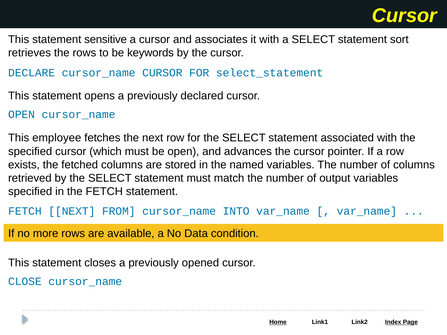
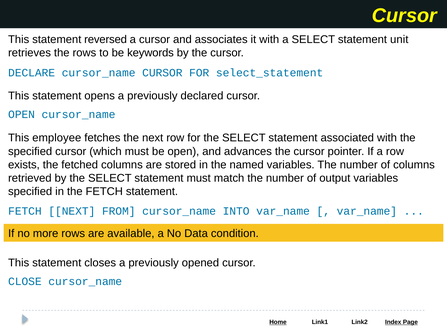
sensitive: sensitive -> reversed (106, 39)
sort: sort -> unit (399, 39)
